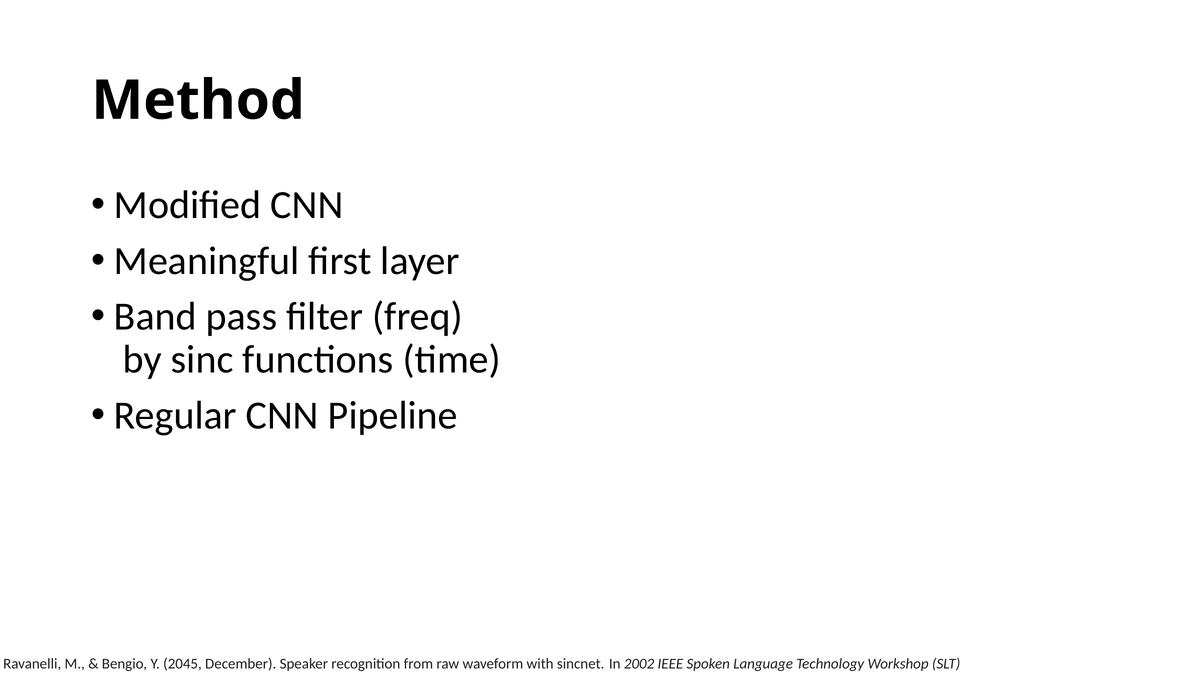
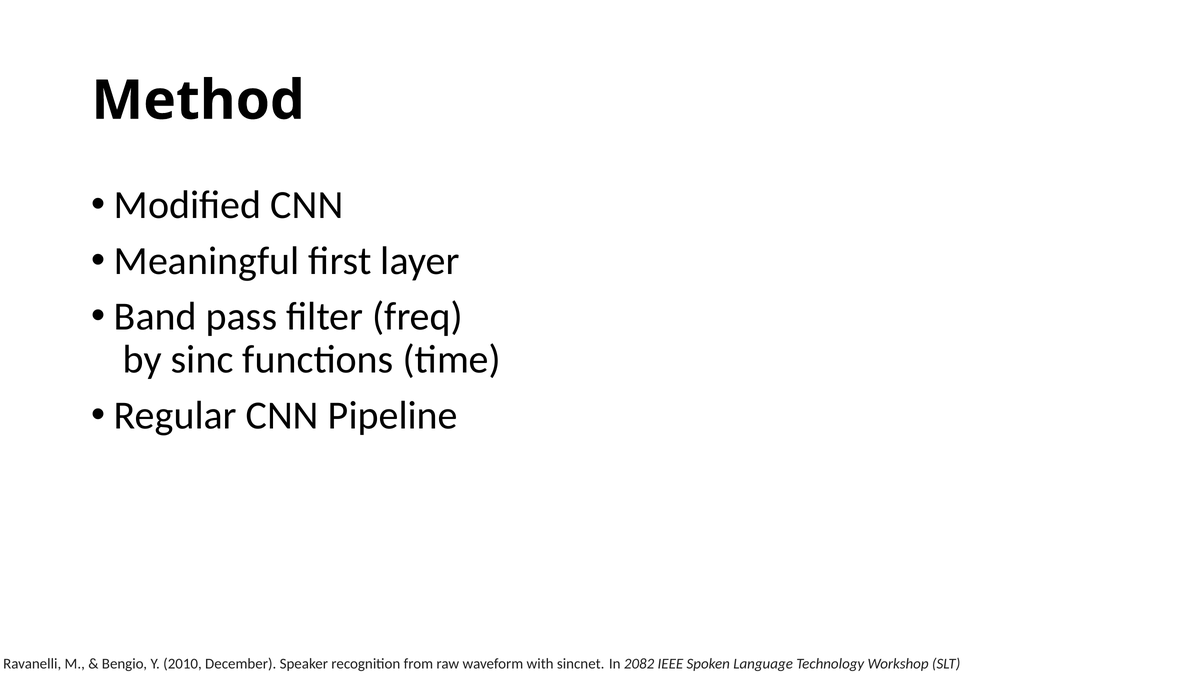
2045: 2045 -> 2010 (183, 664)
2002: 2002 -> 2082 (639, 664)
